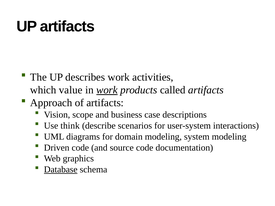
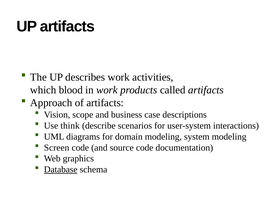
value: value -> blood (71, 90)
work underline: present -> none (107, 90)
Driven: Driven -> Screen (57, 148)
